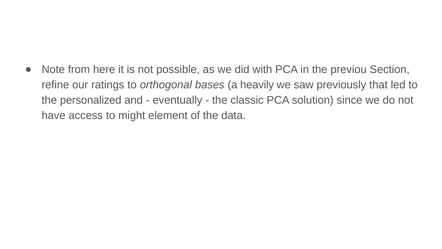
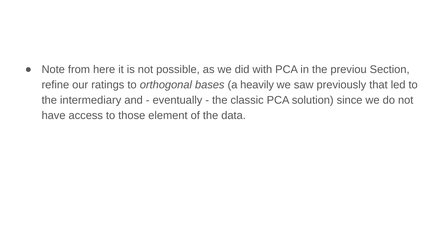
personalized: personalized -> intermediary (91, 100)
might: might -> those (132, 115)
